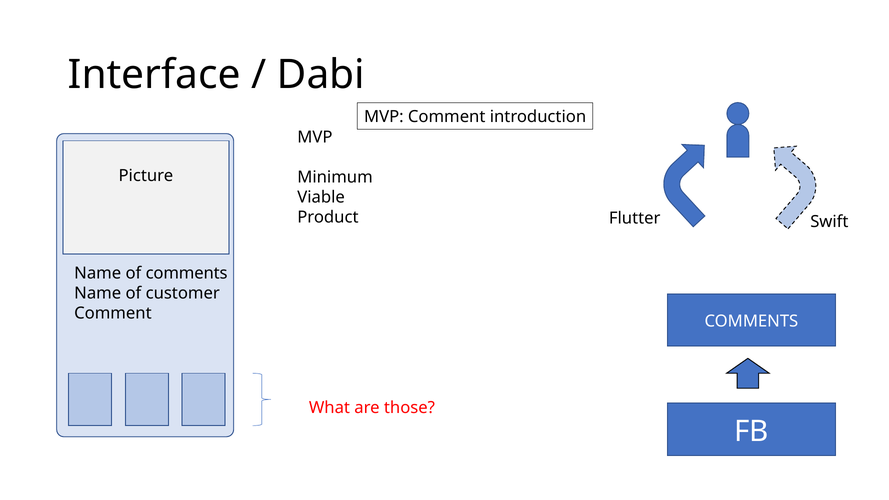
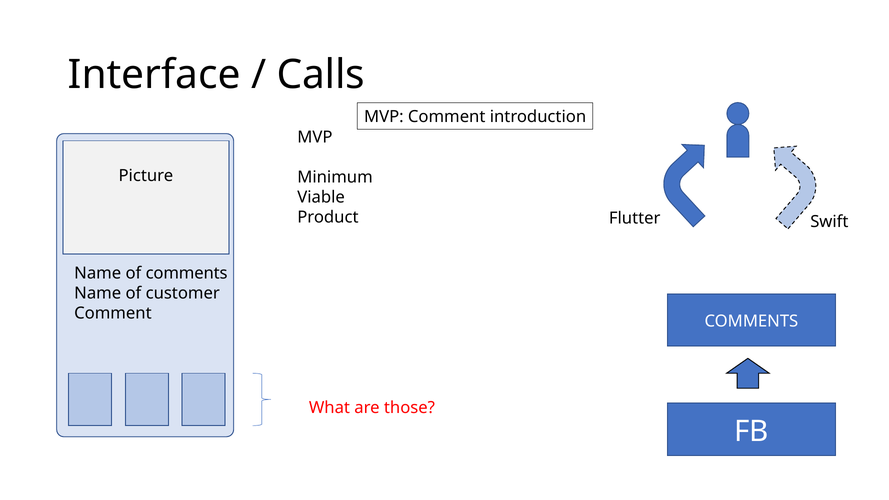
Dabi: Dabi -> Calls (321, 75)
